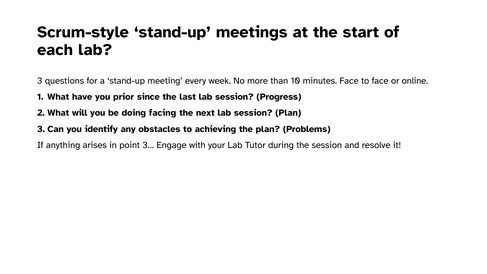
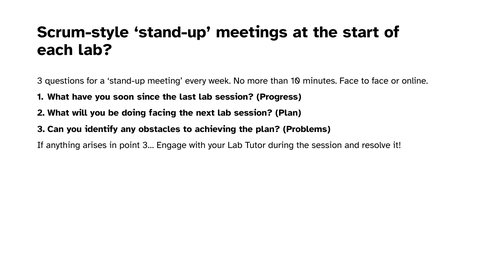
prior: prior -> soon (124, 97)
